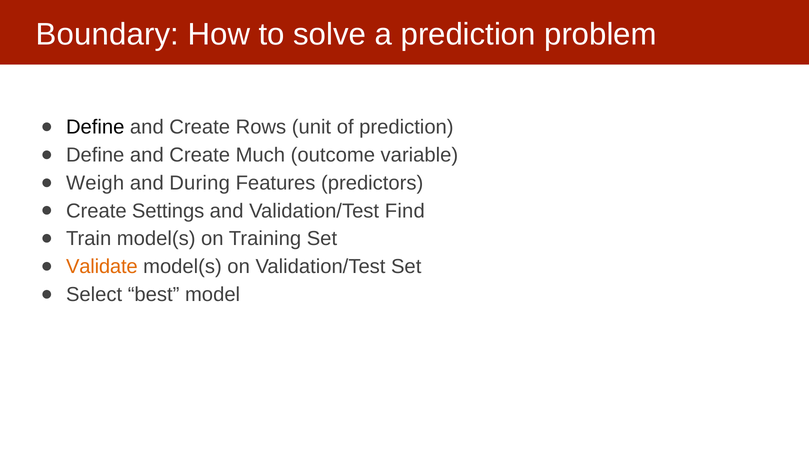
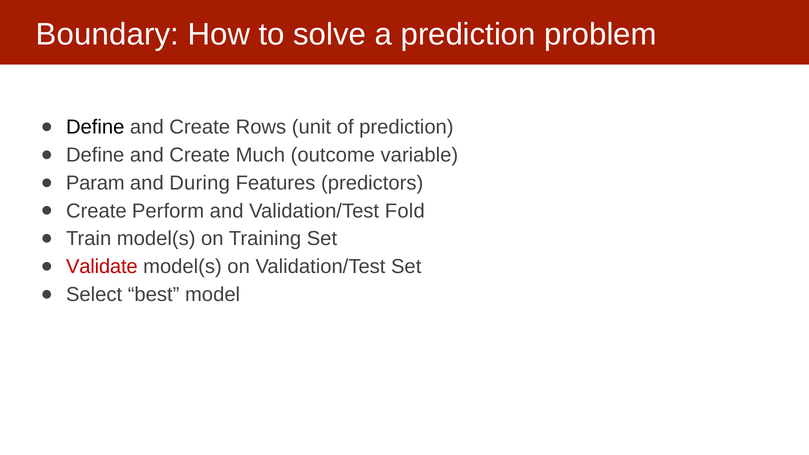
Weigh: Weigh -> Param (95, 183)
Settings: Settings -> Perform (168, 211)
Find: Find -> Fold (405, 211)
Validate colour: orange -> red (102, 267)
